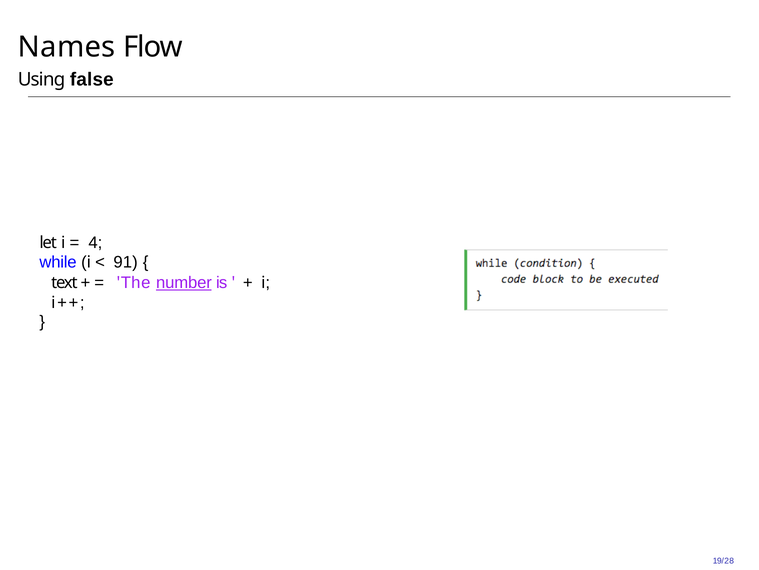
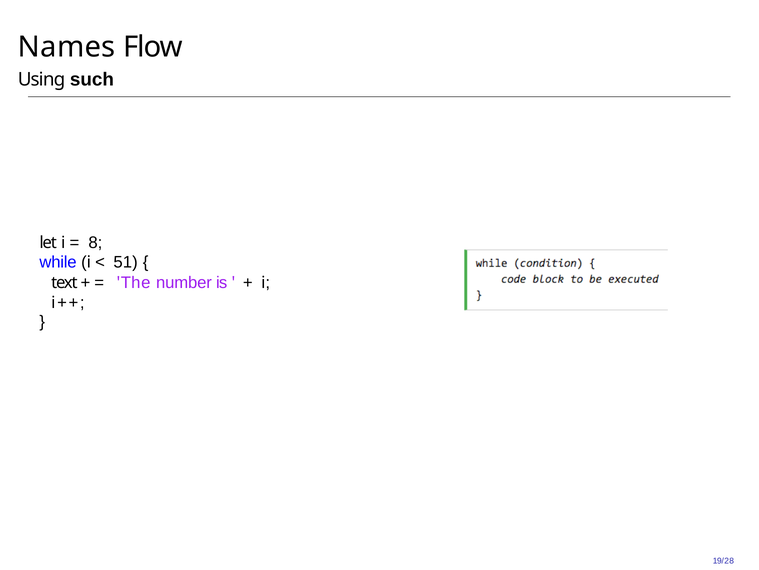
false: false -> such (92, 80)
4: 4 -> 8 (95, 242)
91: 91 -> 51 (126, 262)
number underline: present -> none (184, 283)
